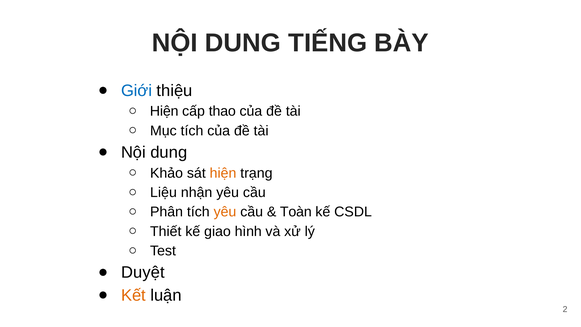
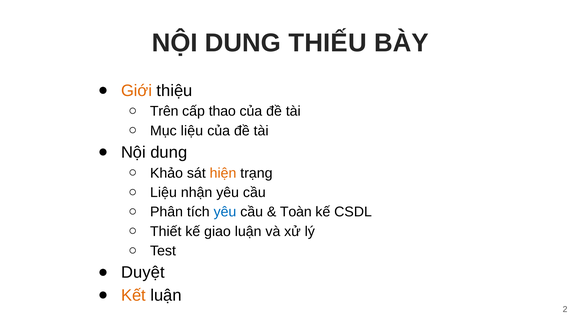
TIẾNG: TIẾNG -> THIẾU (328, 43)
Giới colour: blue -> orange (137, 91)
Hiện: Hiện -> Trên (164, 111)
Mục tích: tích -> liệu (192, 131)
yêu colour: orange -> blue (225, 212)
giao hình: hình -> luận (248, 231)
